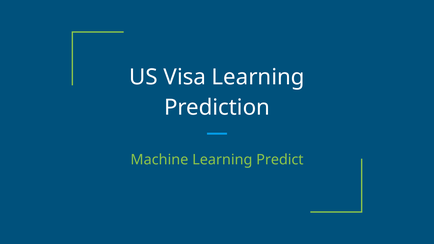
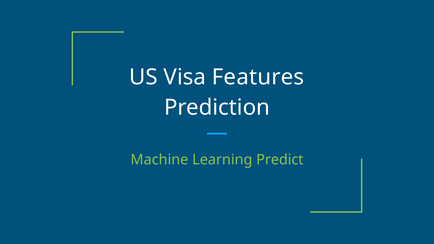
Visa Learning: Learning -> Features (258, 77)
